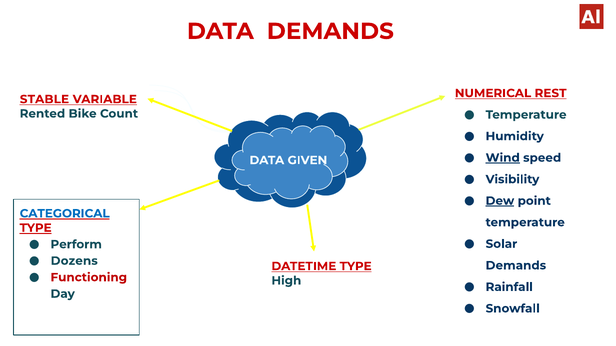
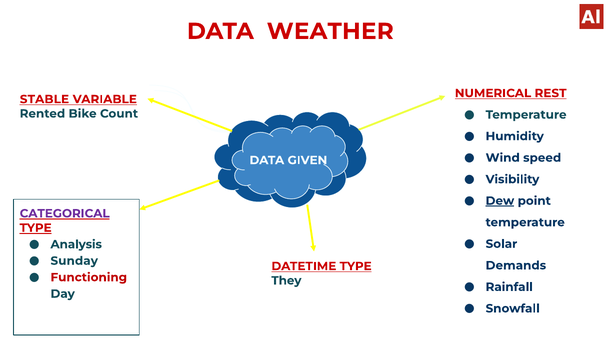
DATA DEMANDS: DEMANDS -> WEATHER (330, 31)
Wind underline: present -> none (503, 158)
CATEGORICAL colour: blue -> purple (65, 214)
Perform: Perform -> Analysis (76, 245)
Dozens: Dozens -> Sunday (74, 261)
High: High -> They (286, 281)
